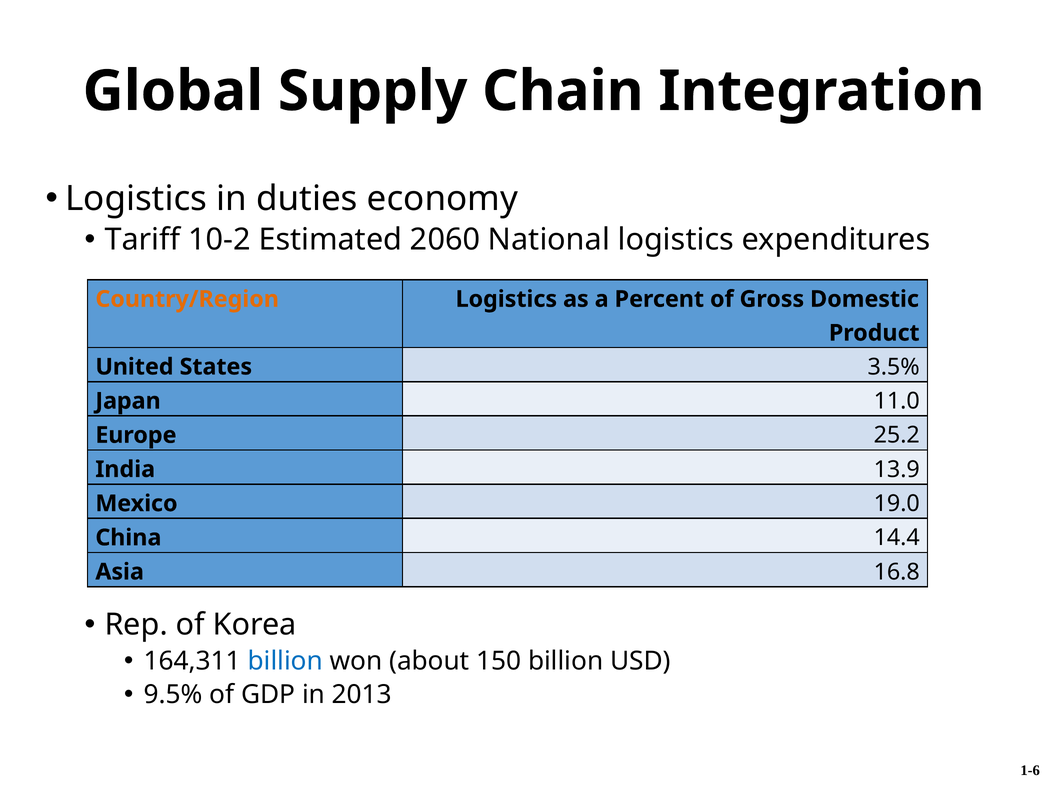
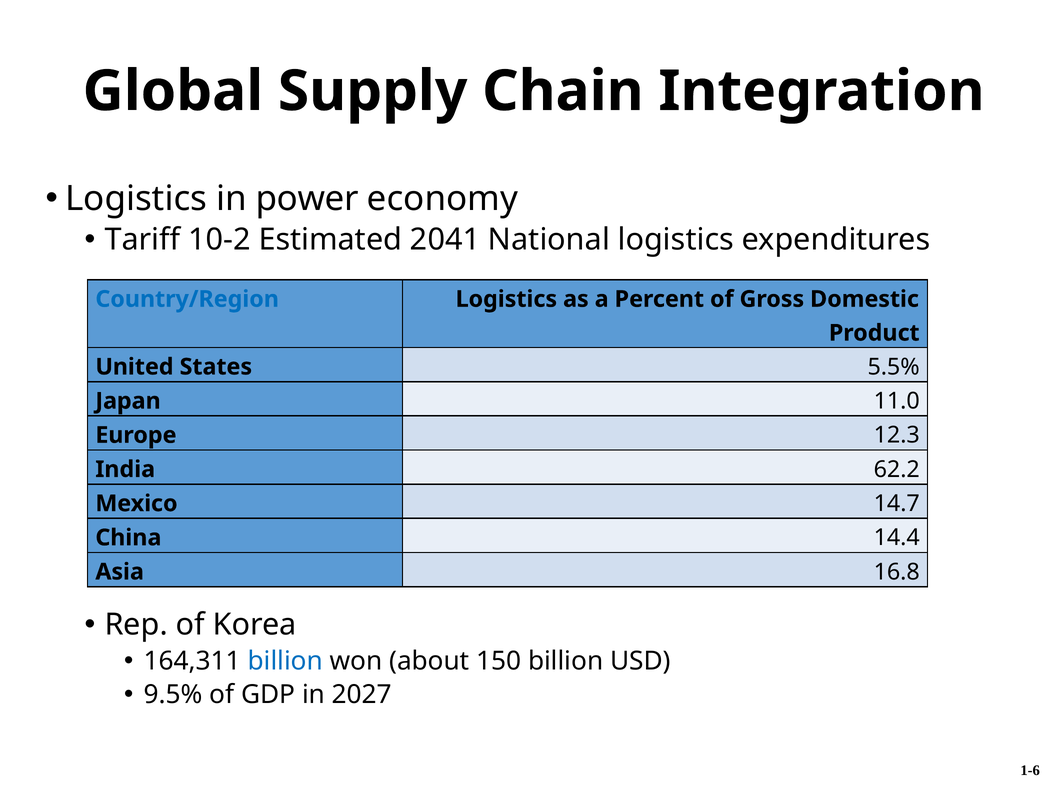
duties: duties -> power (307, 199)
2060: 2060 -> 2041 (445, 240)
Country/Region colour: orange -> blue (187, 299)
3.5%: 3.5% -> 5.5% (894, 367)
25.2: 25.2 -> 12.3 (897, 435)
13.9: 13.9 -> 62.2 (897, 470)
19.0: 19.0 -> 14.7 (897, 504)
2013: 2013 -> 2027 (362, 695)
